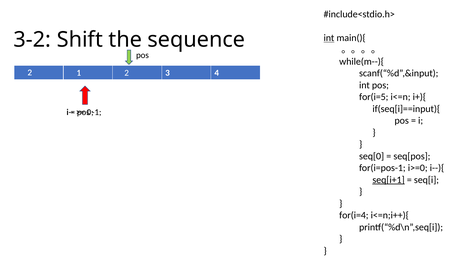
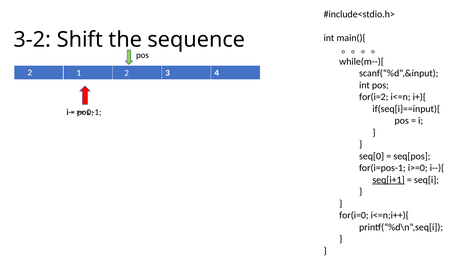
int underline: present -> none (329, 38)
for(i=5: for(i=5 -> for(i=2 (374, 97)
for(i=4: for(i=4 -> for(i=0 (354, 215)
